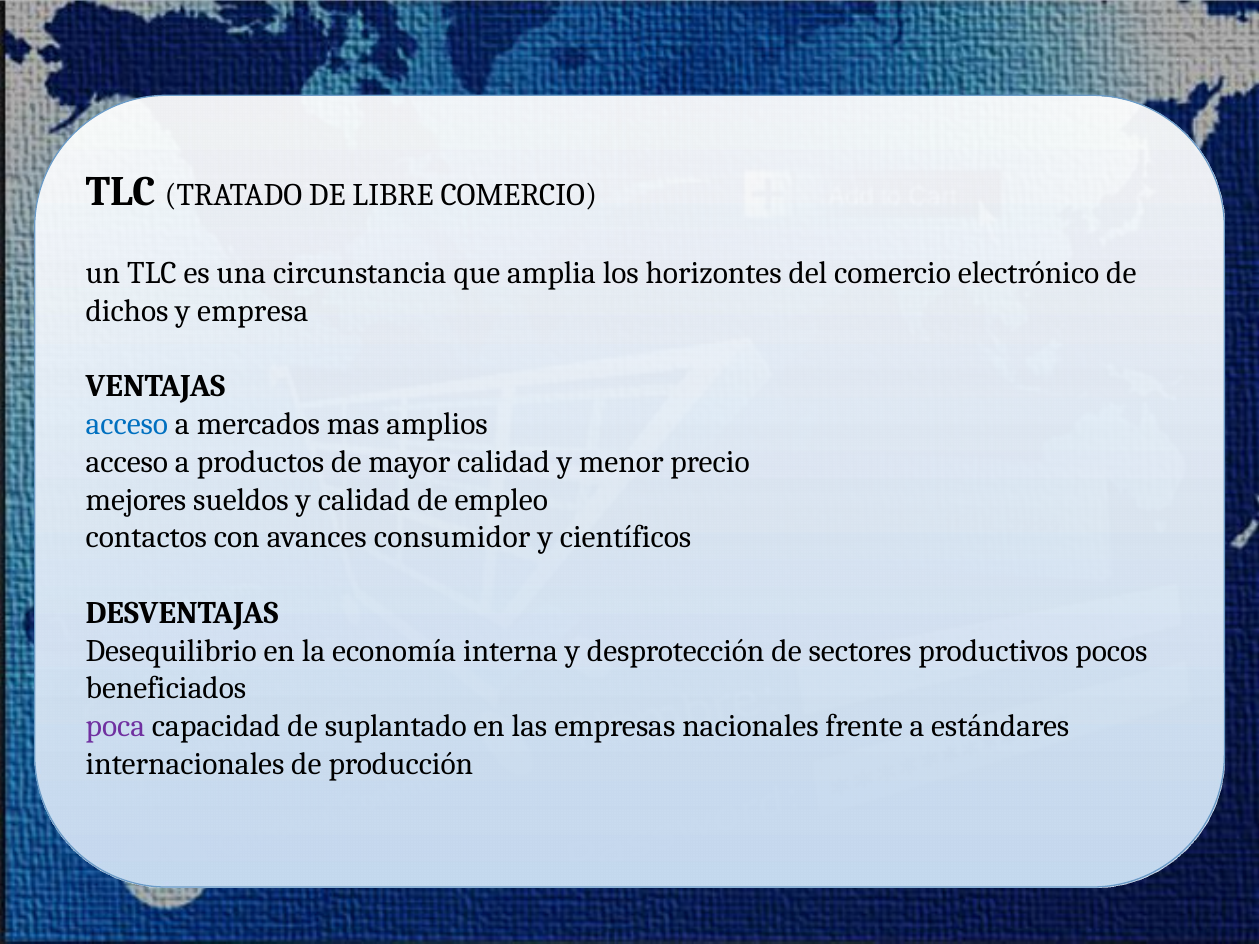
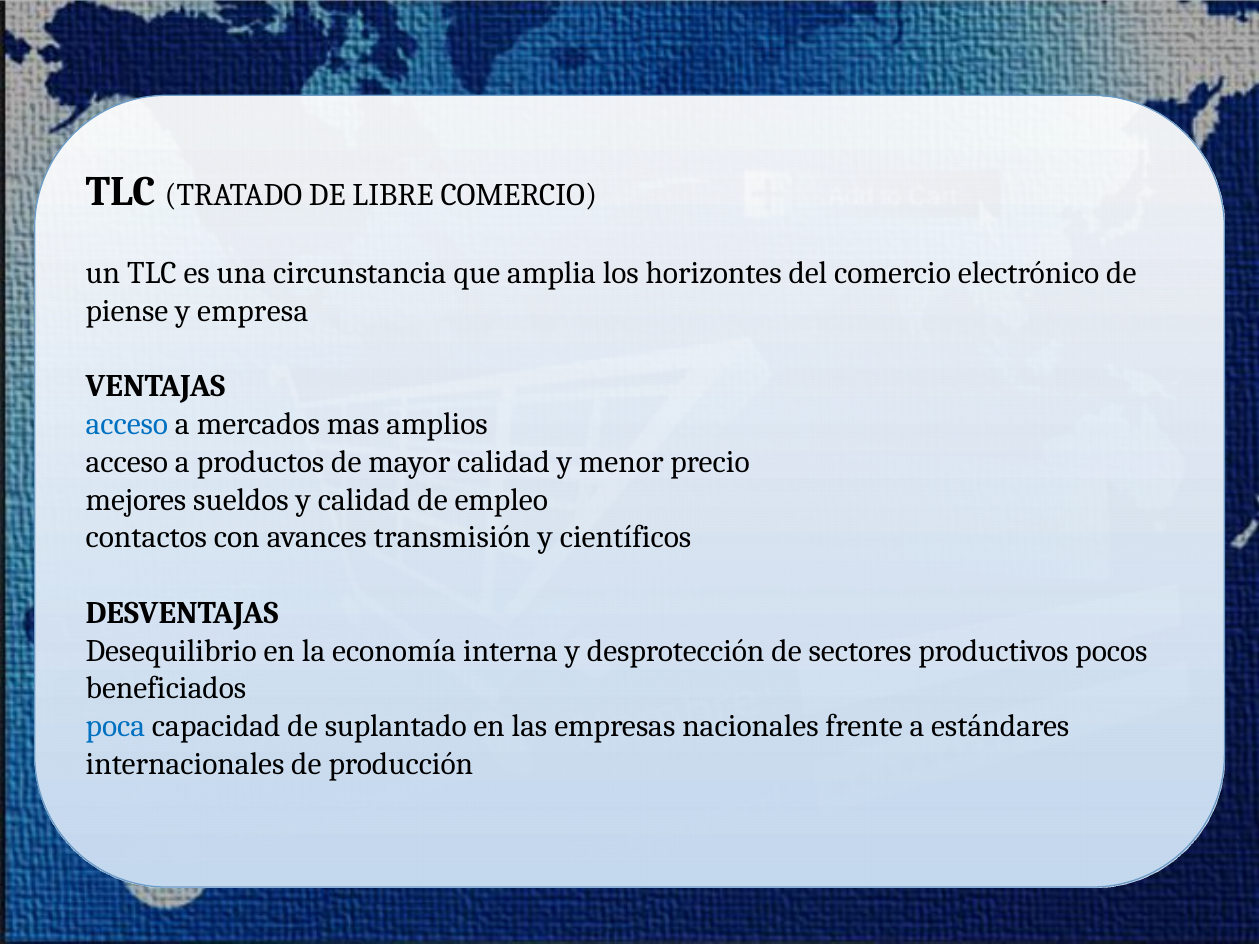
dichos: dichos -> piense (127, 311)
consumidor: consumidor -> transmisión (452, 538)
poca colour: purple -> blue (115, 726)
